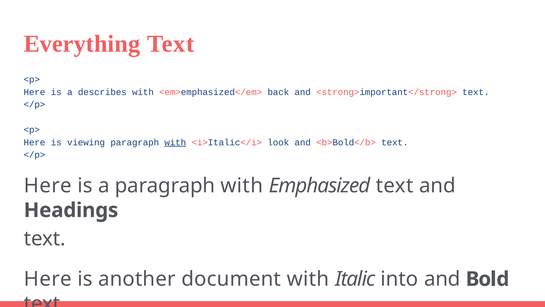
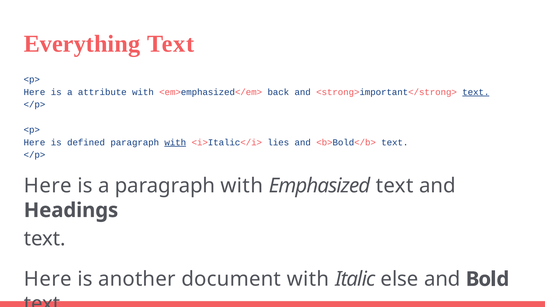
describes: describes -> attribute (102, 92)
text underline: none -> present (476, 92)
viewing: viewing -> defined (86, 142)
look: look -> lies (278, 142)
into: into -> else (400, 279)
